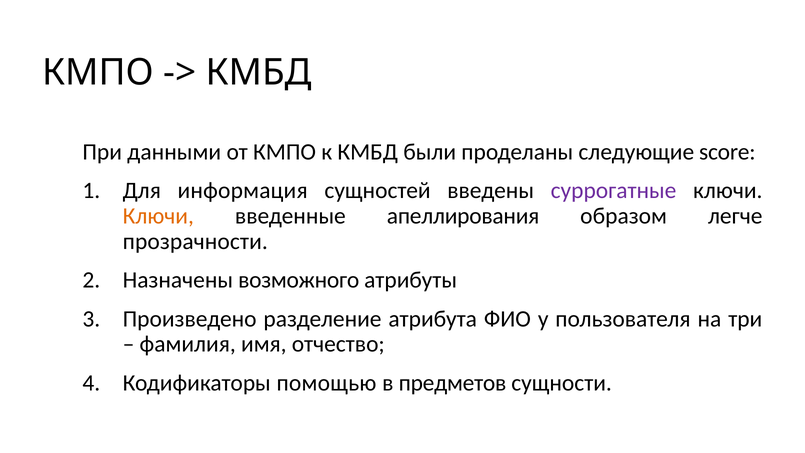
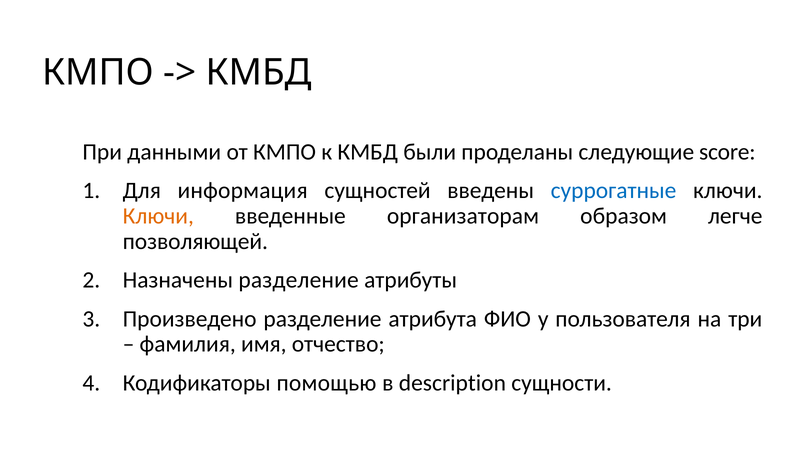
суррогатные colour: purple -> blue (614, 190)
апеллирования: апеллирования -> организаторам (463, 216)
прозрачности: прозрачности -> позволяющей (195, 241)
Назначены возможного: возможного -> разделение (299, 280)
предметов: предметов -> description (452, 383)
